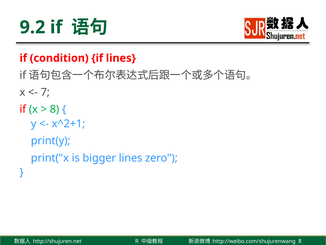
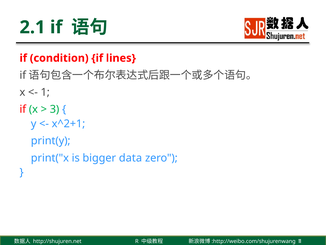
9.2: 9.2 -> 2.1 (32, 27)
7: 7 -> 1 (45, 92)
8: 8 -> 3 (54, 109)
bigger lines: lines -> data (130, 158)
